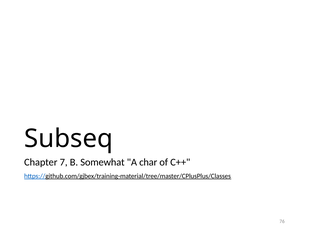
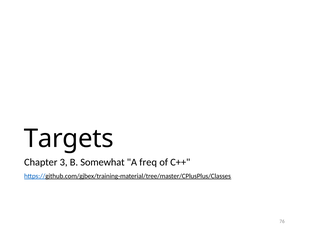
Subseq: Subseq -> Targets (69, 139)
7: 7 -> 3 (64, 162)
char: char -> freq (148, 162)
